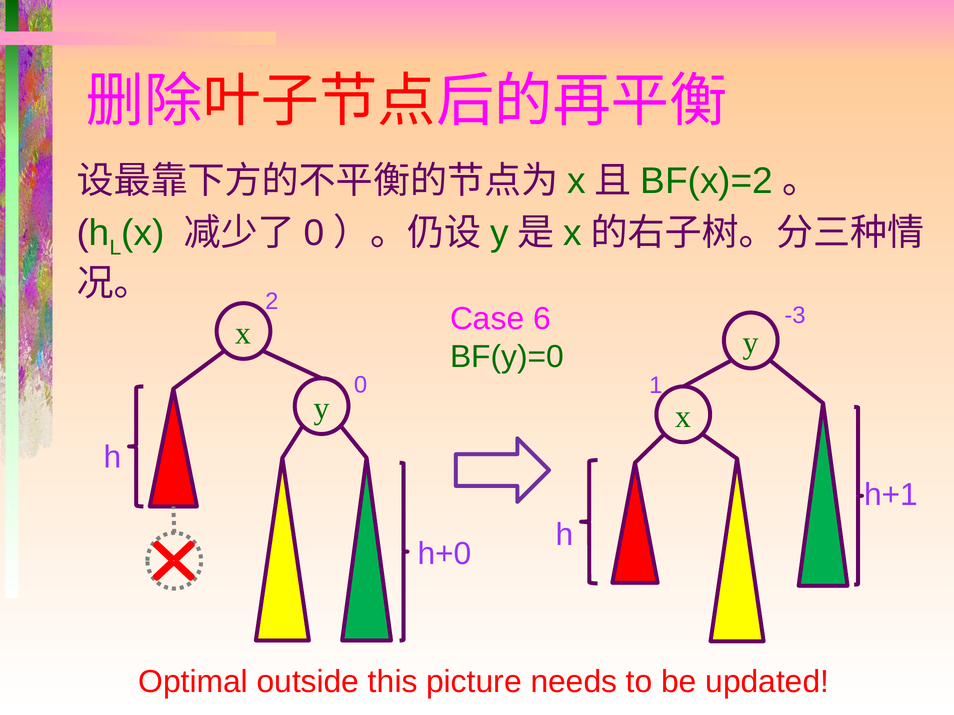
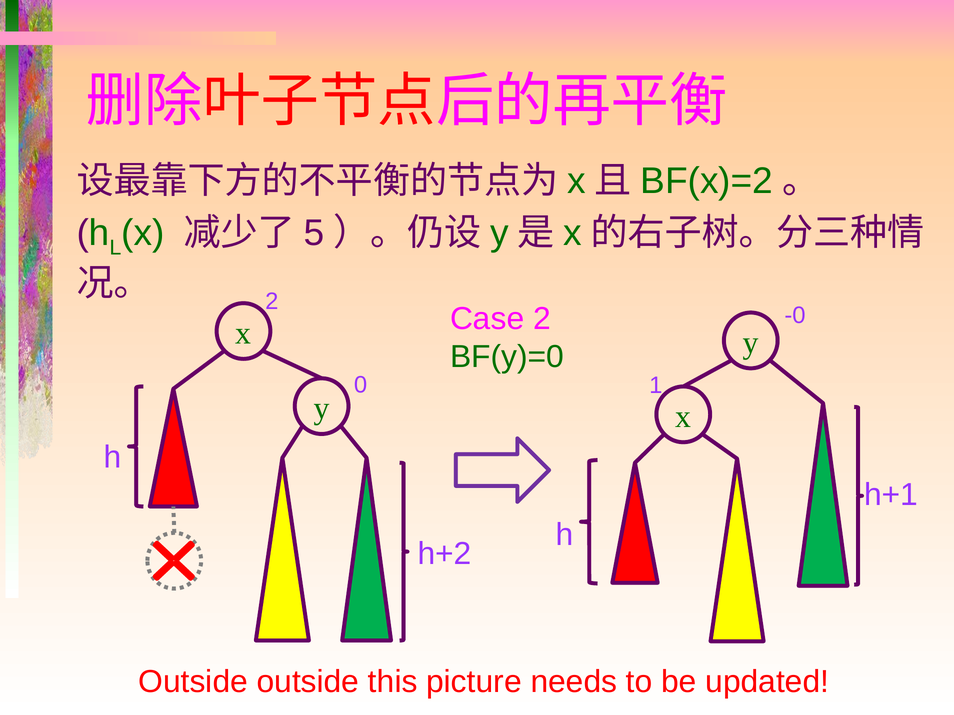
0: 0 -> 5 (314, 233)
Case 6: 6 -> 2 (542, 319)
-3: -3 -> -0 (795, 316)
h+0: h+0 -> h+2 (445, 554)
Optimal: Optimal -> Outside (193, 682)
